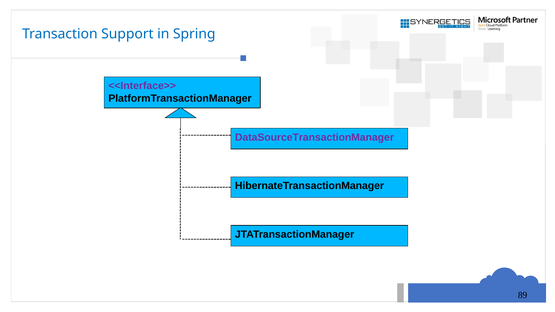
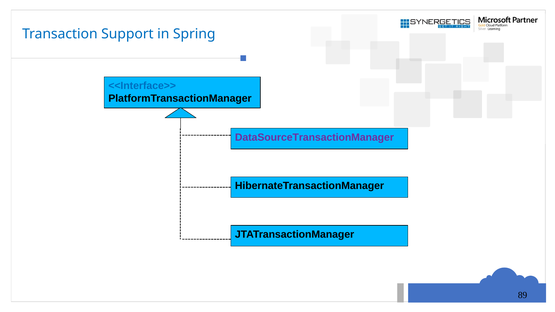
<<Interface>> colour: purple -> blue (142, 86)
